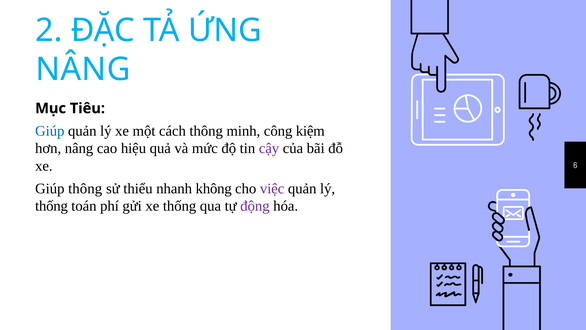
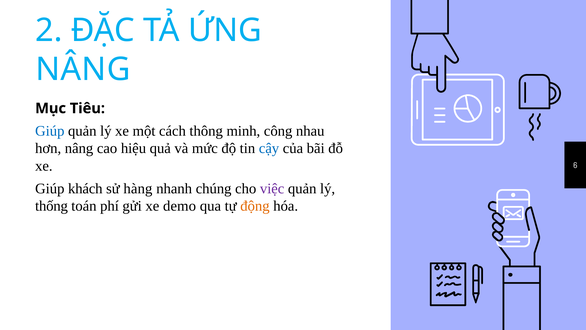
kiệm: kiệm -> nhau (310, 131)
cậy colour: purple -> blue (269, 148)
Giúp thông: thông -> khách (85, 188)
thiểu: thiểu -> hàng (138, 188)
không: không -> chúng (214, 188)
xe thống: thống -> demo (180, 206)
động colour: purple -> orange (255, 206)
